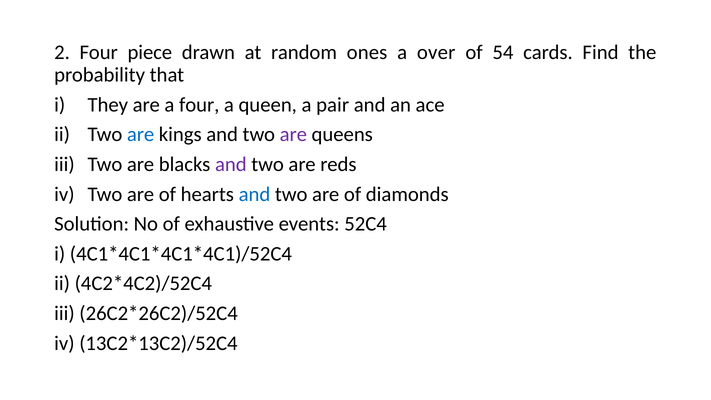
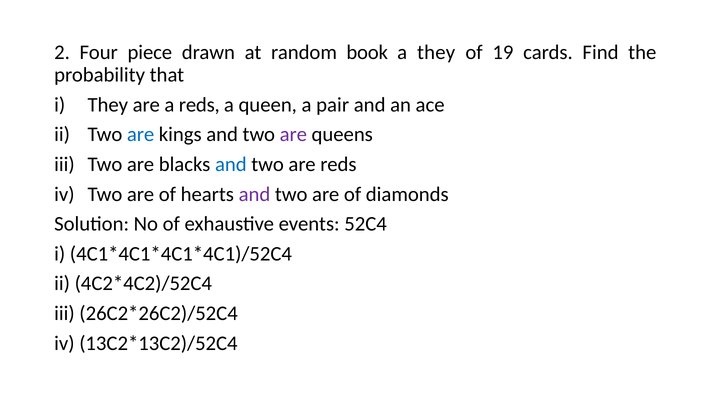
ones: ones -> book (367, 53)
a over: over -> they (436, 53)
54: 54 -> 19 (503, 53)
a four: four -> reds (199, 105)
and colour: purple -> blue (231, 164)
and colour: blue -> purple (254, 194)
